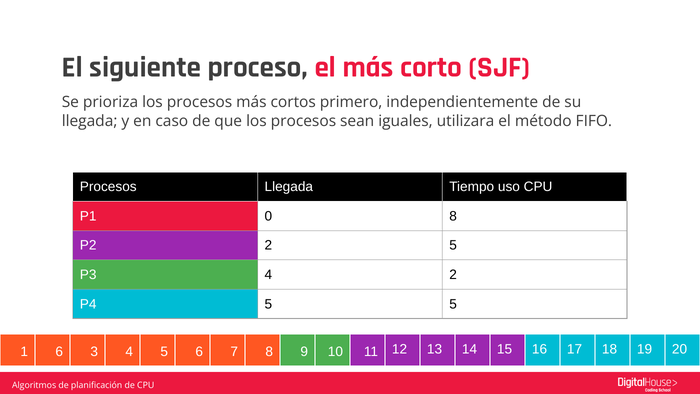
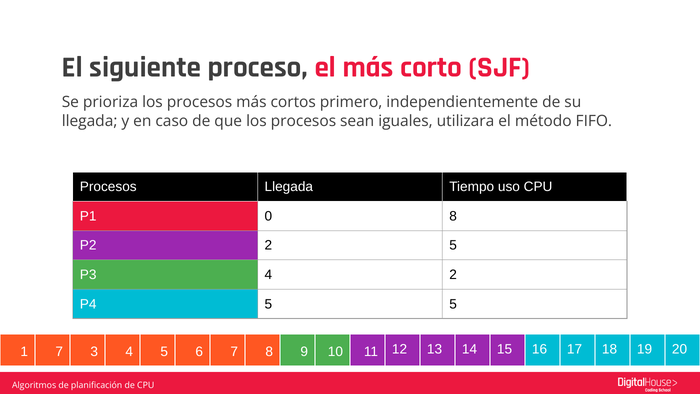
1 6: 6 -> 7 (59, 351)
